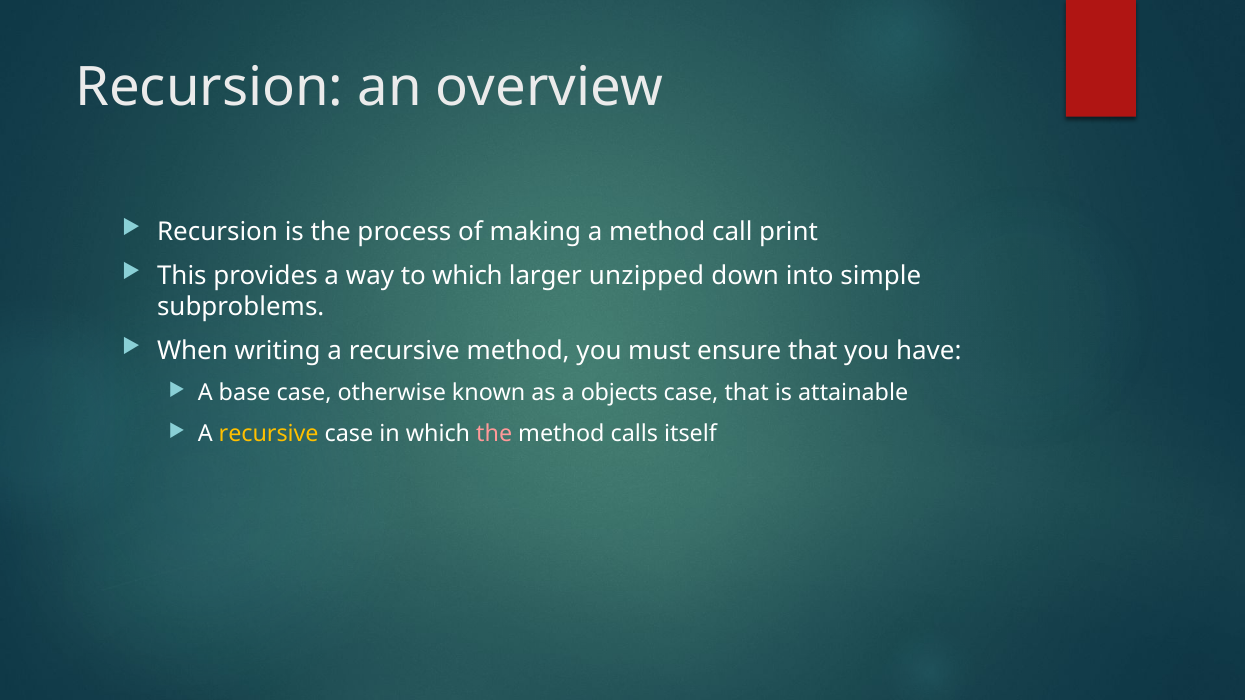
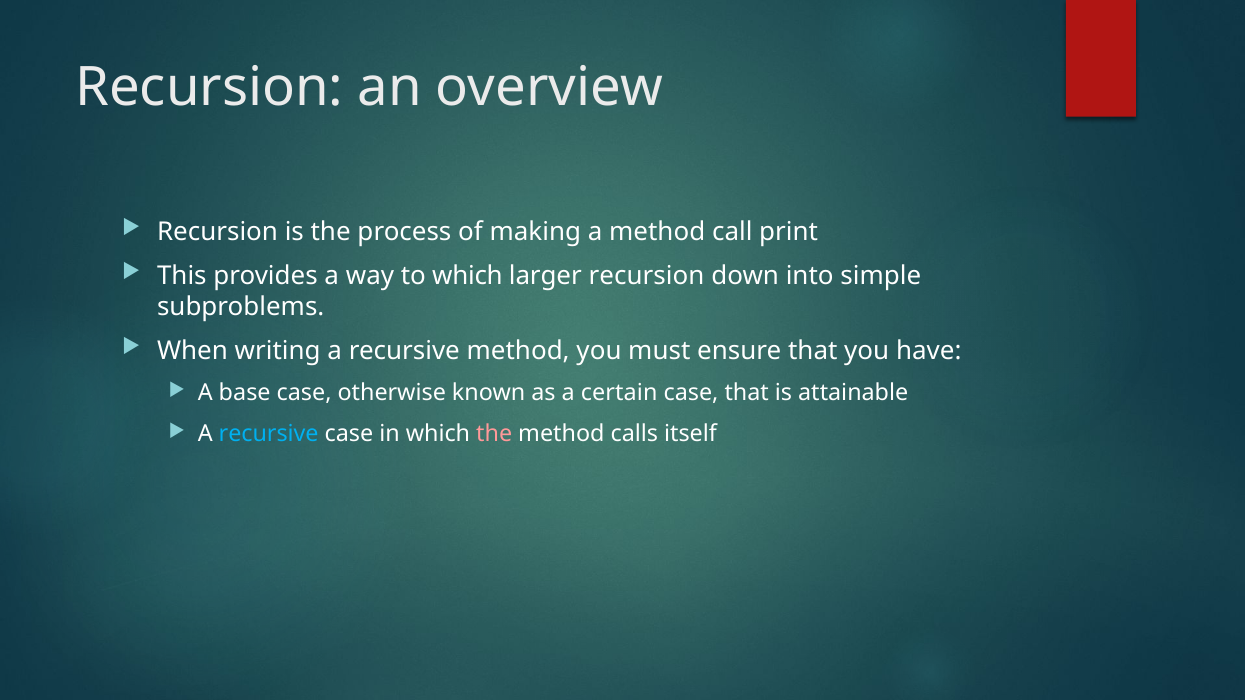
larger unzipped: unzipped -> recursion (647, 276)
objects: objects -> certain (619, 393)
recursive colour: yellow -> light blue (269, 434)
